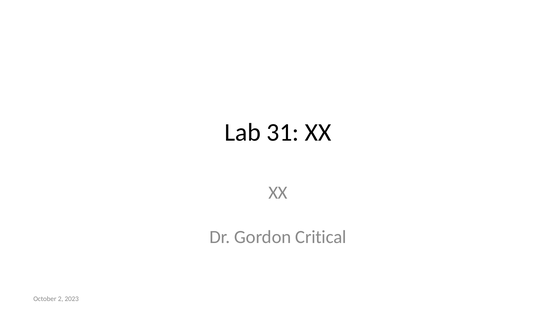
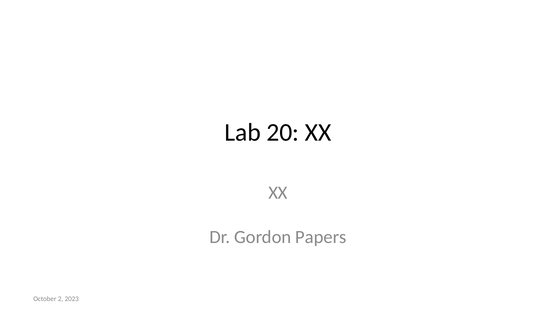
31: 31 -> 20 (283, 132)
Critical: Critical -> Papers (321, 237)
